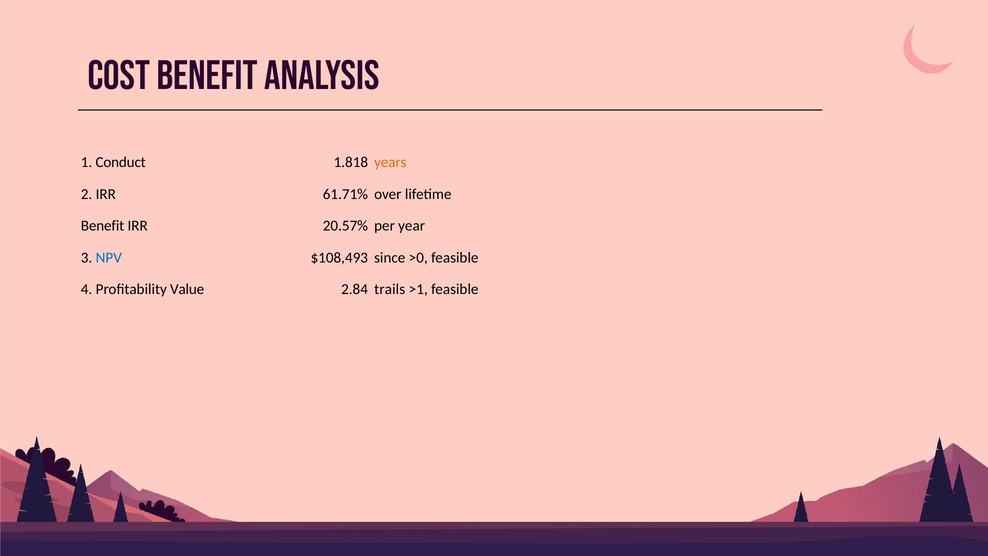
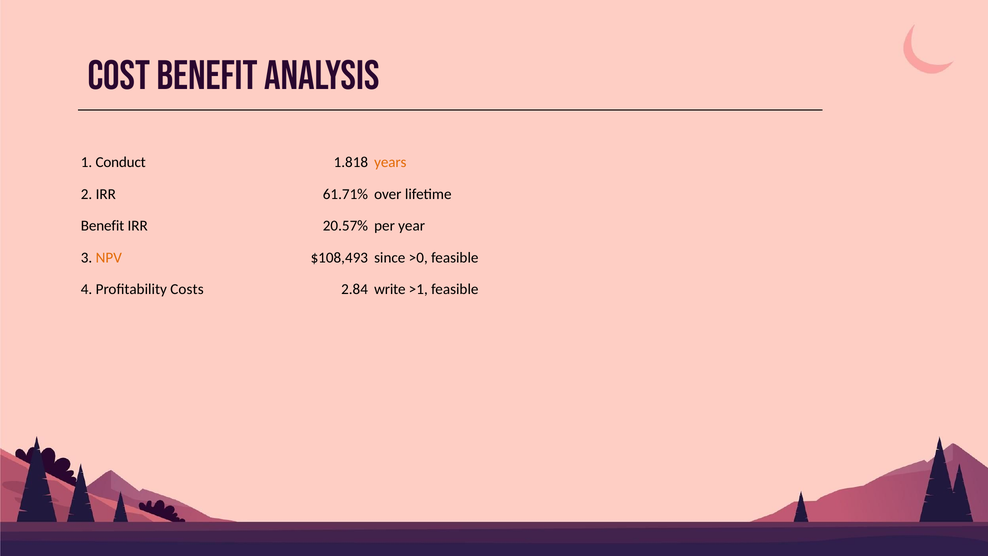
NPV colour: blue -> orange (109, 258)
Value: Value -> Costs (187, 289)
trails: trails -> write (390, 289)
